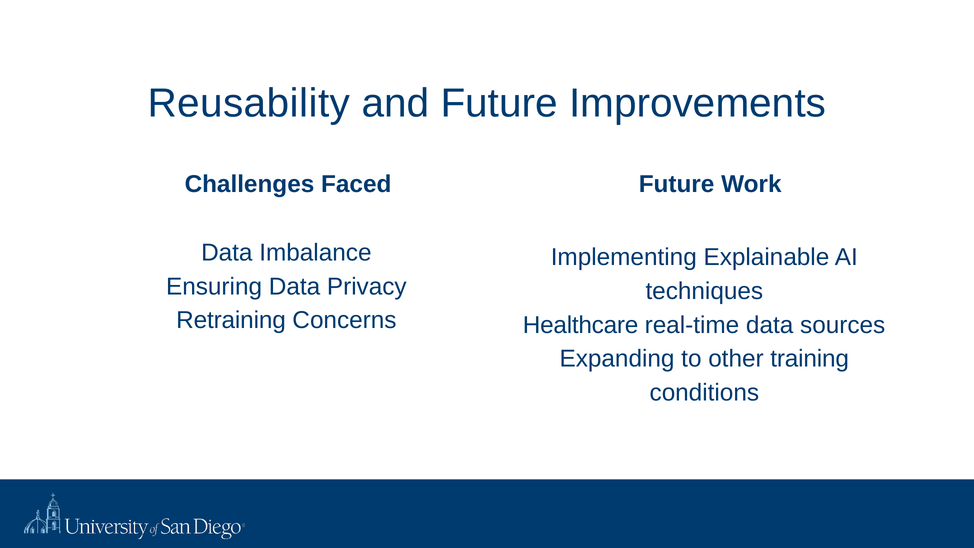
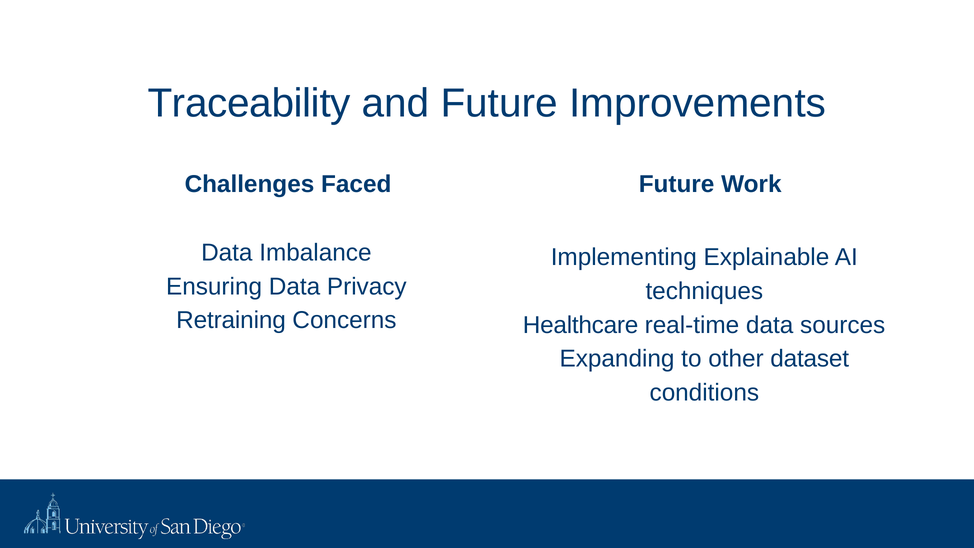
Reusability: Reusability -> Traceability (249, 103)
training: training -> dataset (810, 359)
